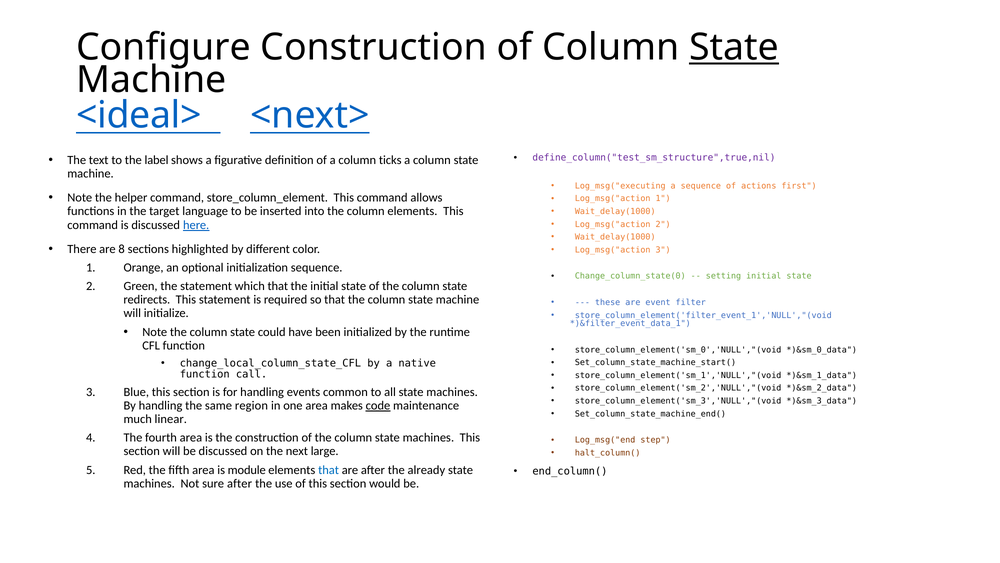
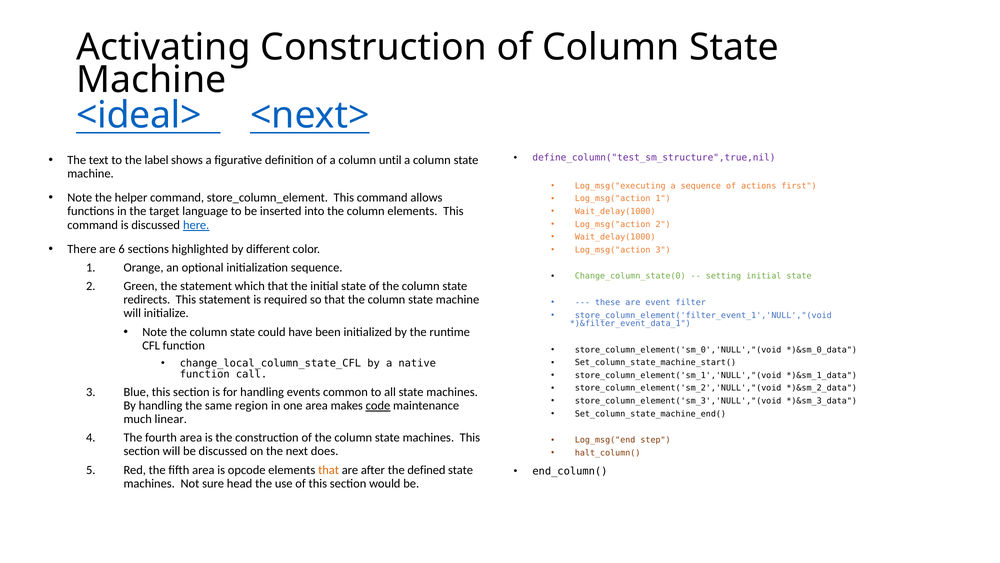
Configure: Configure -> Activating (163, 47)
State underline: present -> none (734, 47)
ticks: ticks -> until (390, 160)
8: 8 -> 6 (122, 249)
large: large -> does (325, 451)
module: module -> opcode (247, 470)
that colour: blue -> orange (329, 470)
already: already -> defined (426, 470)
sure after: after -> head (240, 483)
